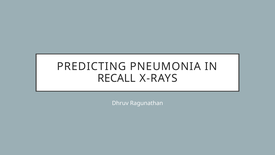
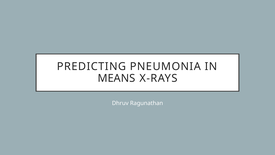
RECALL: RECALL -> MEANS (116, 78)
